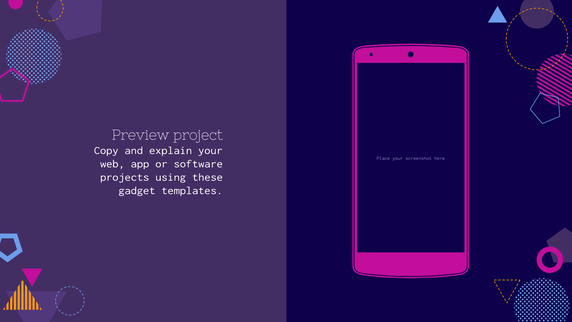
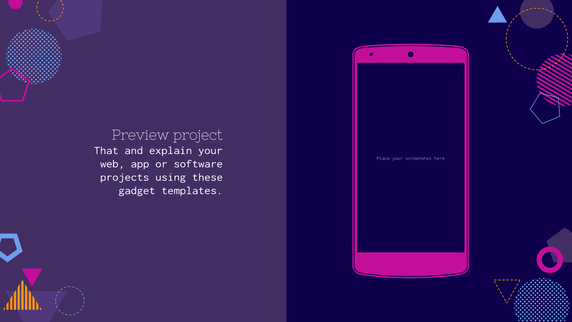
Copy: Copy -> That (106, 150)
